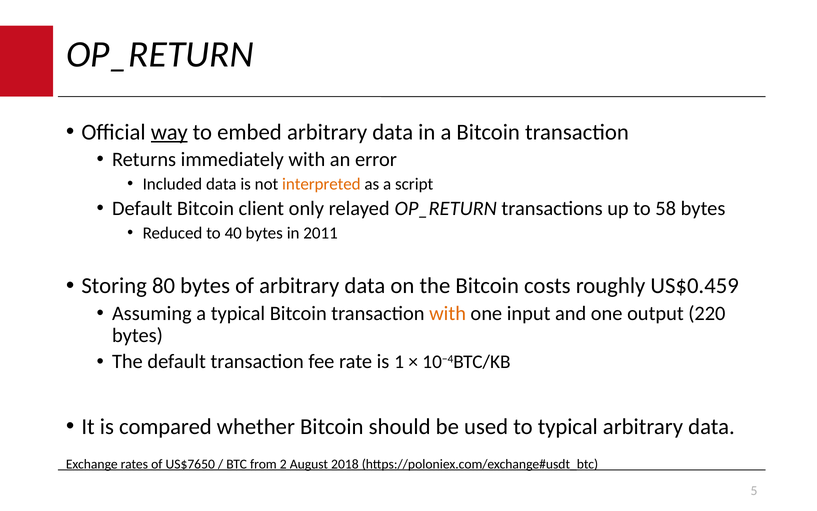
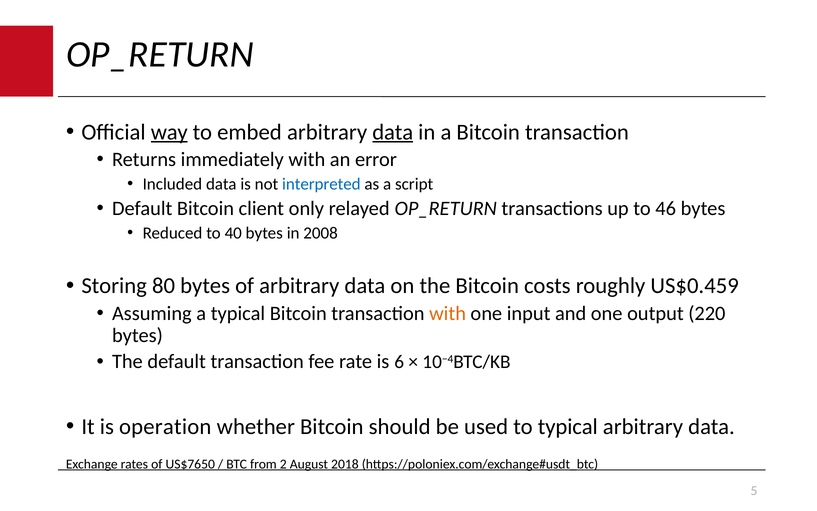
data underline: none -> present (393, 132)
interpreted colour: orange -> blue (321, 184)
58: 58 -> 46 (666, 209)
2011: 2011 -> 2008 (321, 233)
1: 1 -> 6 (399, 362)
compared: compared -> operation (165, 426)
